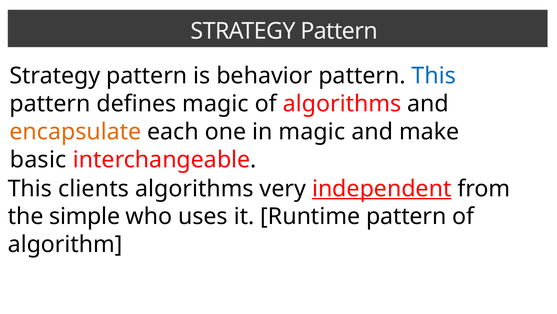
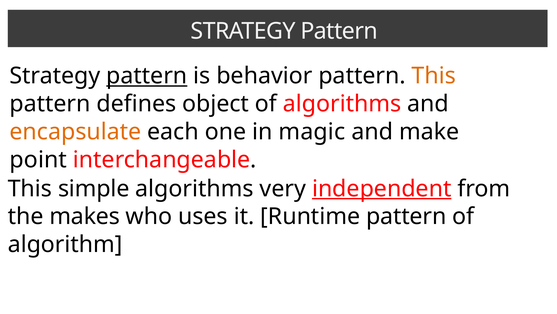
pattern underline: none -> present (147, 76)
This colour: blue -> orange (434, 76)
defines magic: magic -> object (216, 104)
basic: basic -> point (38, 159)
clients: clients -> simple (94, 188)
simple: simple -> makes (85, 216)
